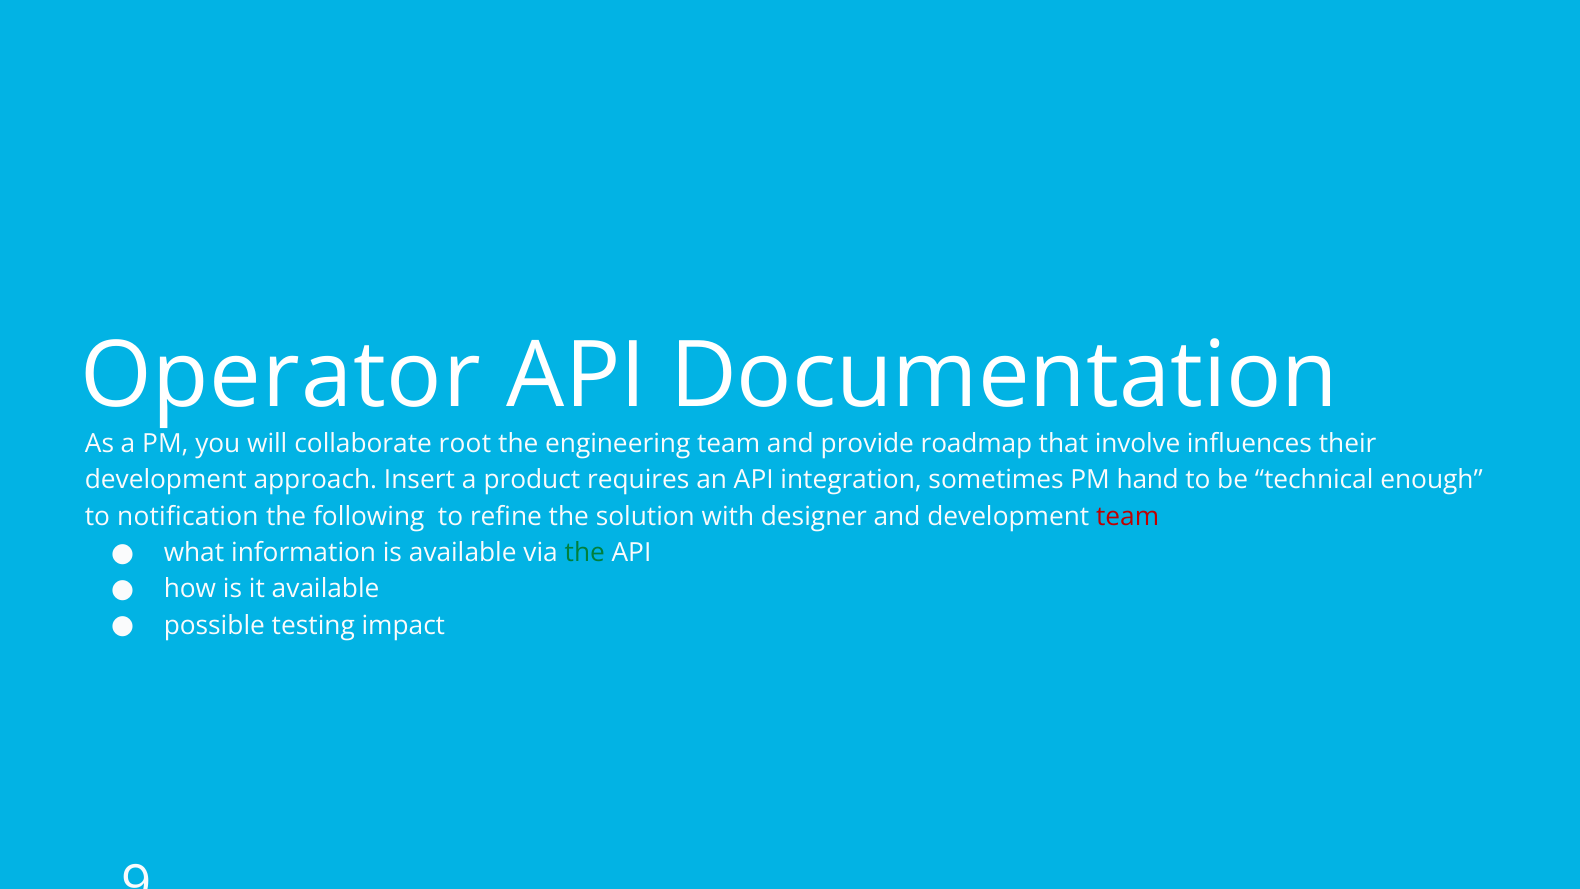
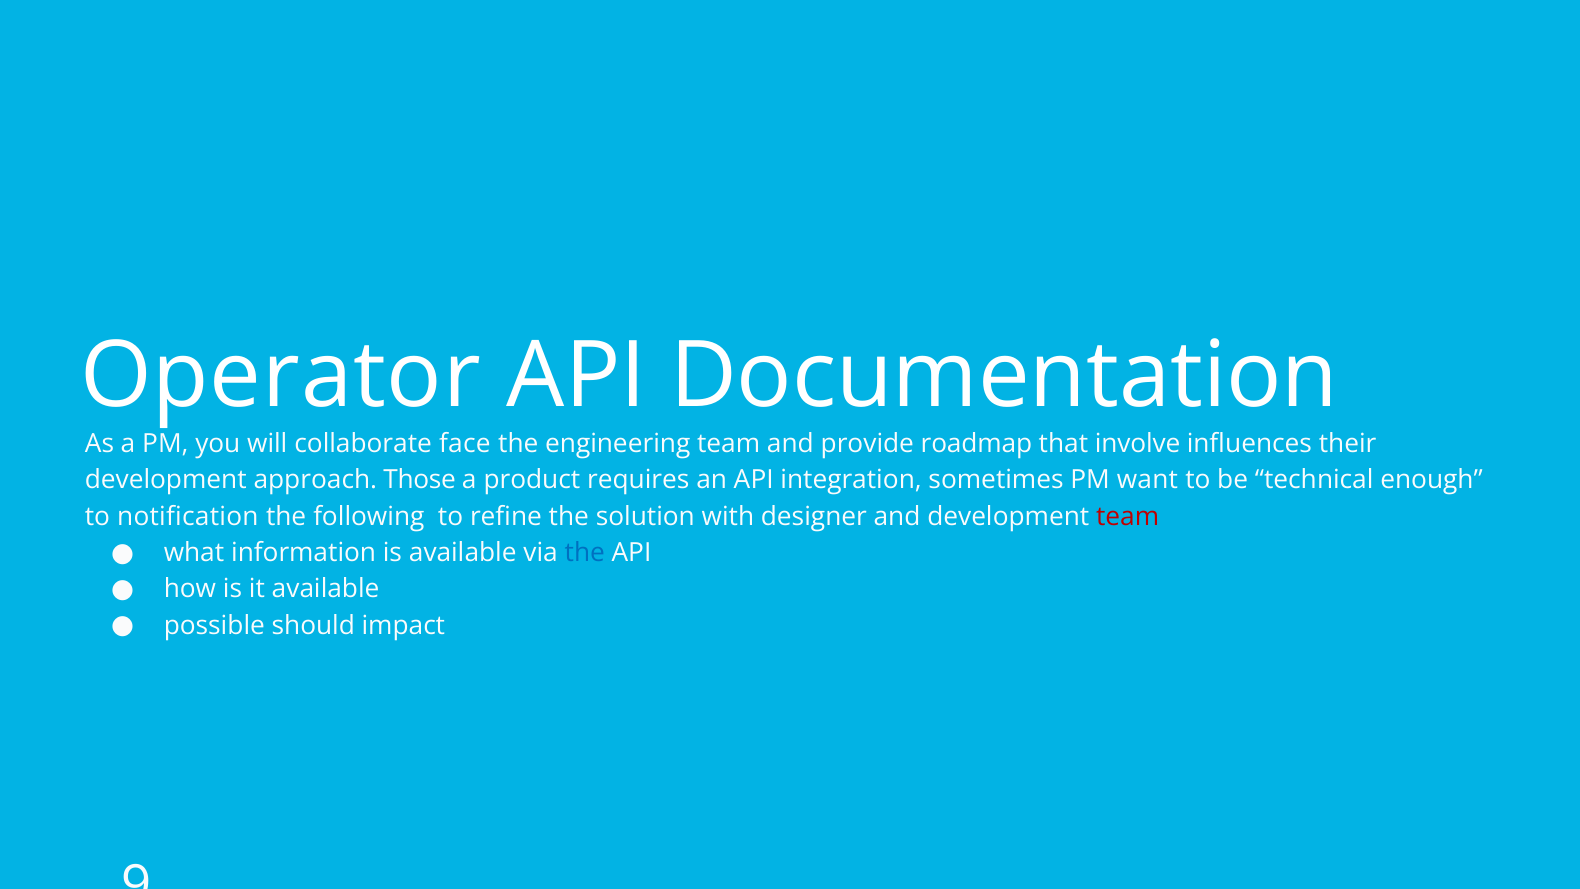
root: root -> face (465, 444)
Insert: Insert -> Those (420, 480)
hand: hand -> want (1147, 480)
the colour: green -> blue (585, 553)
testing: testing -> should (313, 625)
